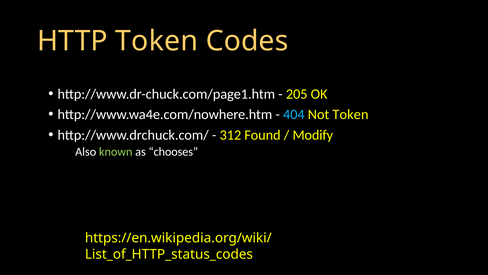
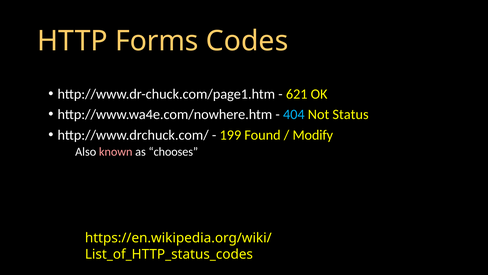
HTTP Token: Token -> Forms (157, 41)
205: 205 -> 621 (297, 94)
Not Token: Token -> Status (351, 114)
312: 312 -> 199 (230, 135)
known colour: light green -> pink (116, 152)
